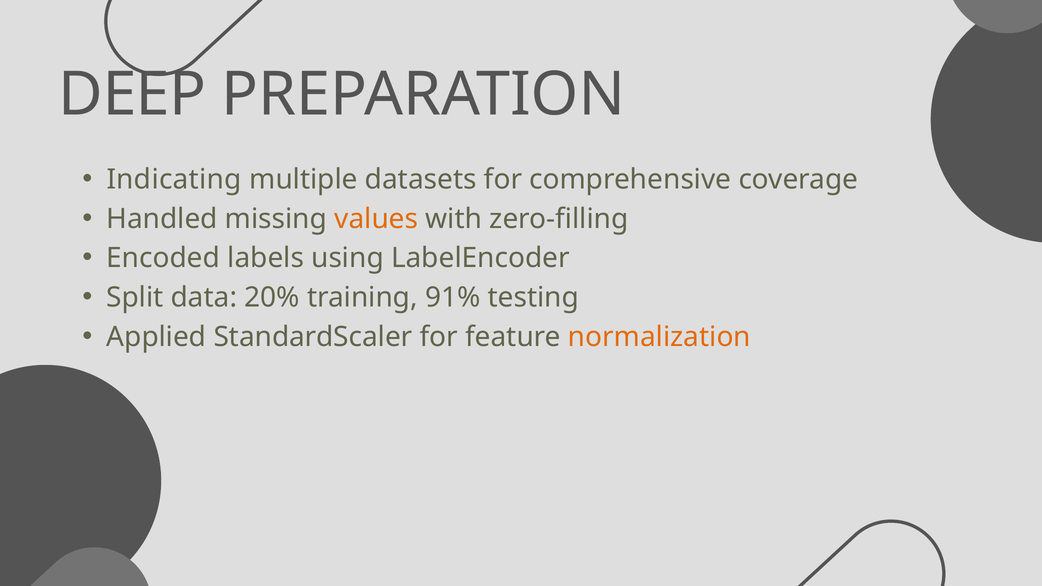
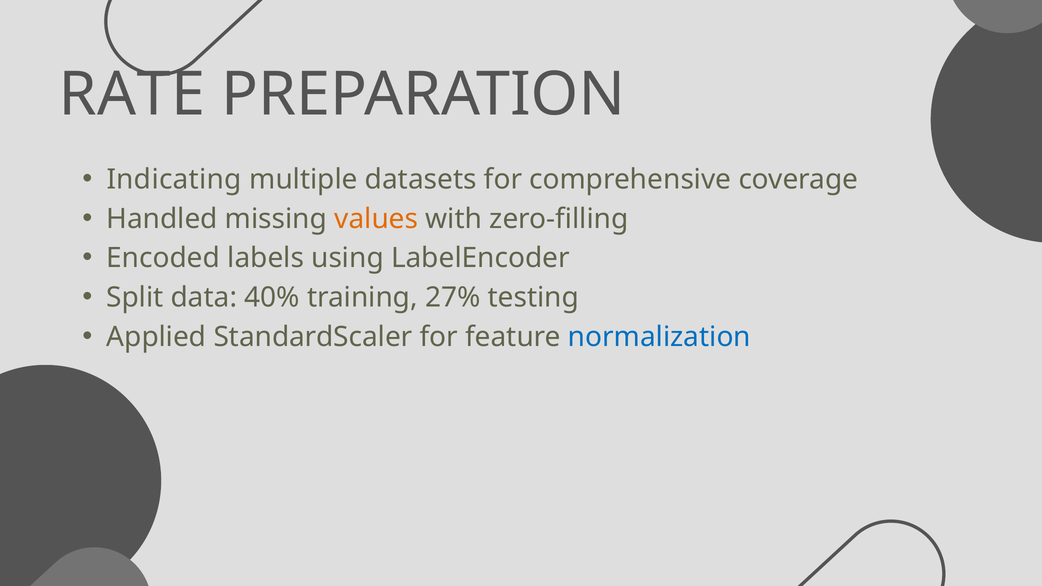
DEEP: DEEP -> RATE (132, 95)
20%: 20% -> 40% (272, 298)
91%: 91% -> 27% (453, 298)
normalization colour: orange -> blue (659, 337)
